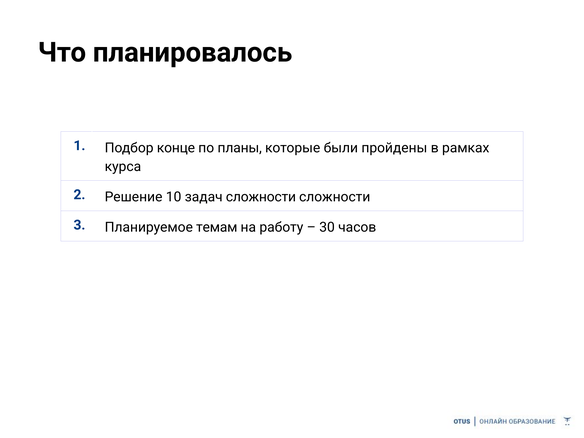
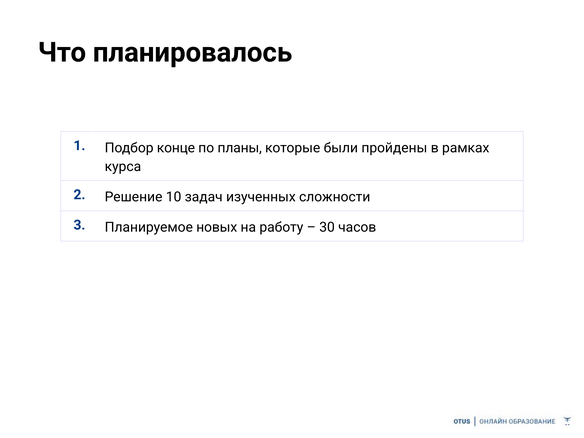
задач сложности: сложности -> изученных (261, 197)
темам: темам -> новых (217, 227)
